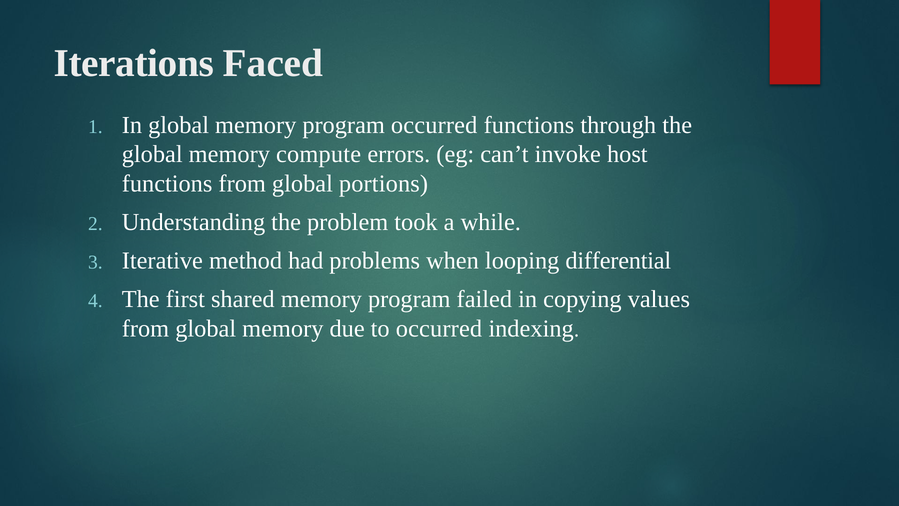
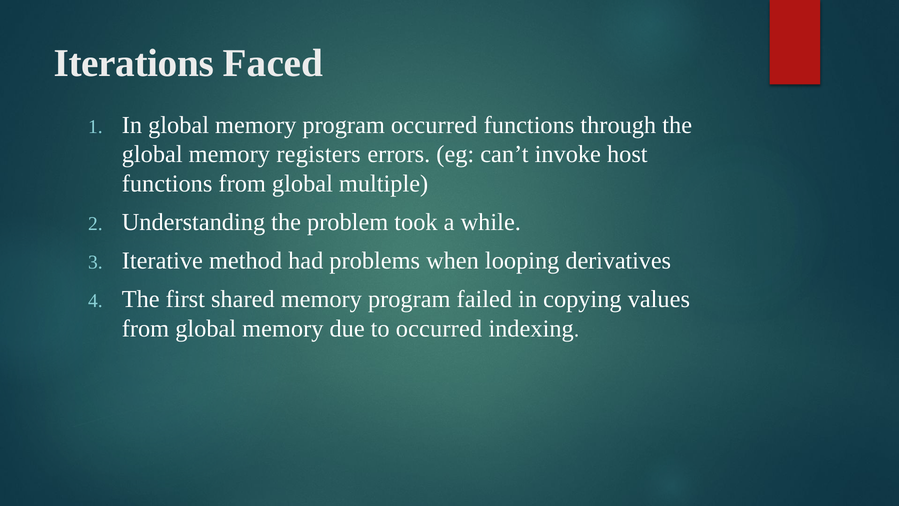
compute: compute -> registers (319, 154)
portions: portions -> multiple (384, 183)
differential: differential -> derivatives (618, 261)
